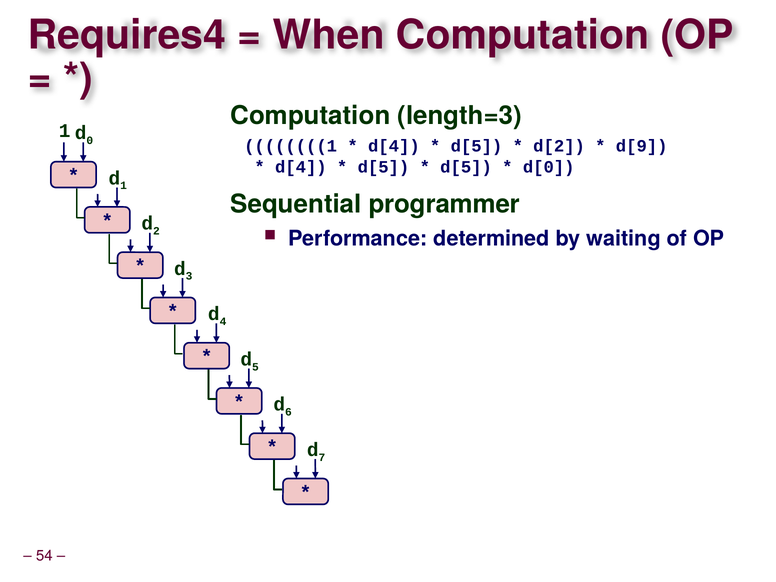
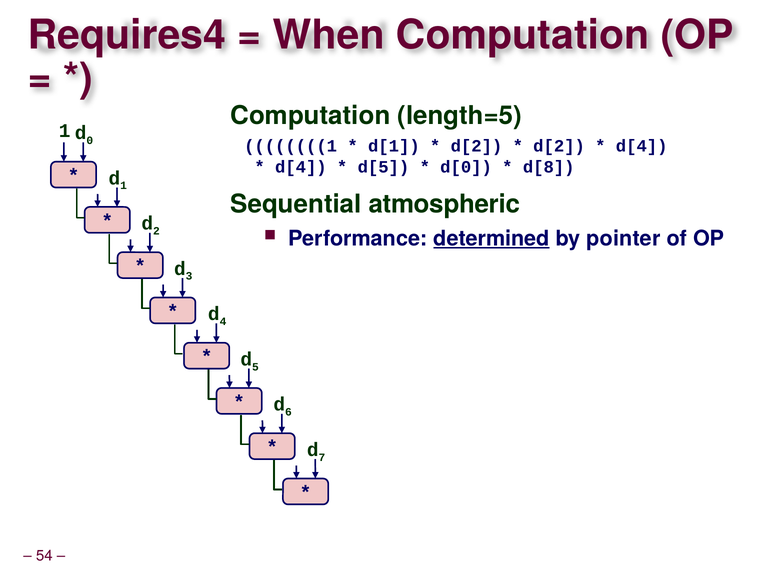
length=3: length=3 -> length=5 (460, 116)
d[4: d[4 -> d[1 (394, 146)
d[5: d[5 -> d[2 (476, 146)
d[9: d[9 -> d[4 (642, 146)
d[5: d[5 -> d[0 (466, 167)
d[0: d[0 -> d[8 (549, 167)
programmer: programmer -> atmospheric (444, 204)
determined underline: none -> present (491, 238)
waiting: waiting -> pointer (623, 238)
